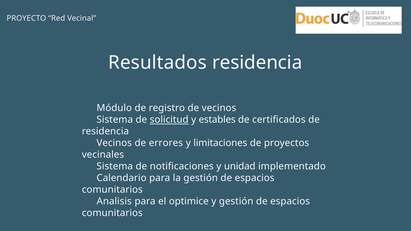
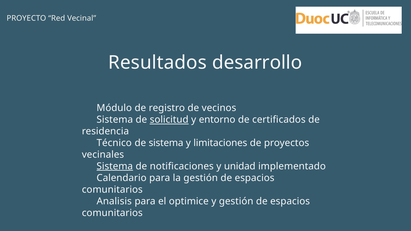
Resultados residencia: residencia -> desarrollo (257, 63)
estables: estables -> entorno (217, 120)
Vecinos: Vecinos -> Técnico (114, 143)
de errores: errores -> sistema (166, 143)
Sistema underline: none -> present (115, 166)
